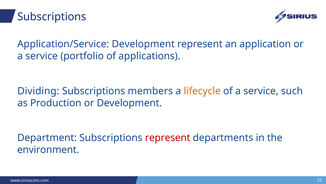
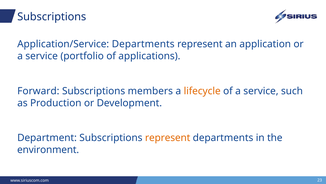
Application/Service Development: Development -> Departments (143, 44)
Dividing: Dividing -> Forward (38, 91)
represent colour: red -> orange (168, 137)
